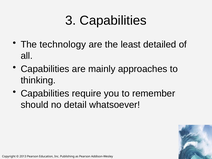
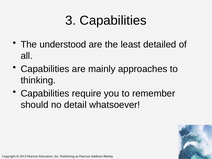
technology: technology -> understood (63, 44)
